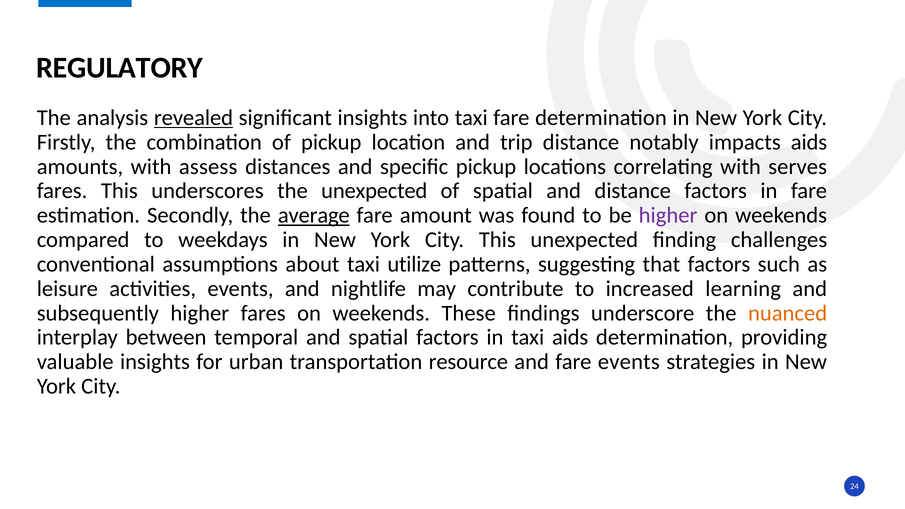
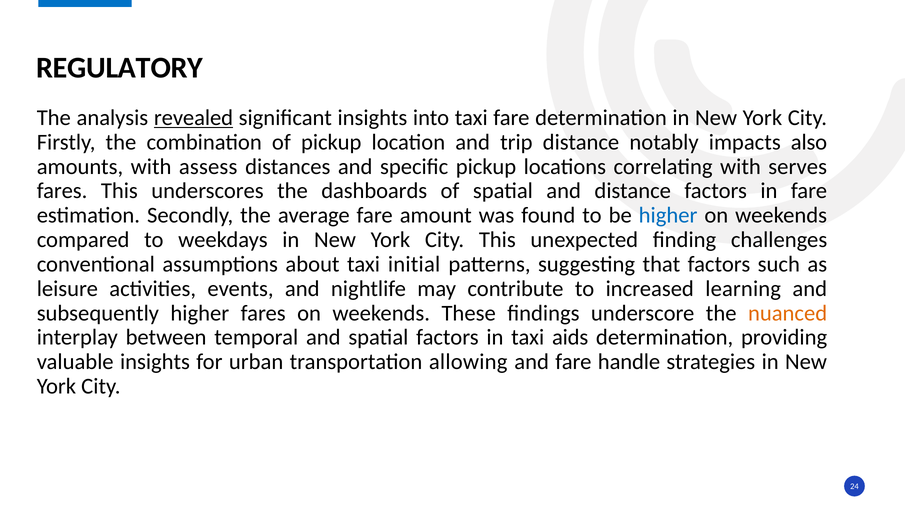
impacts aids: aids -> also (809, 142)
the unexpected: unexpected -> dashboards (374, 191)
average underline: present -> none (314, 215)
higher colour: purple -> blue (668, 215)
utilize: utilize -> initial (414, 264)
resource: resource -> allowing (468, 362)
fare events: events -> handle (629, 362)
